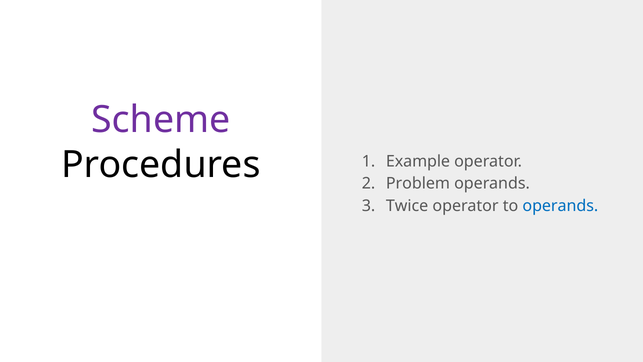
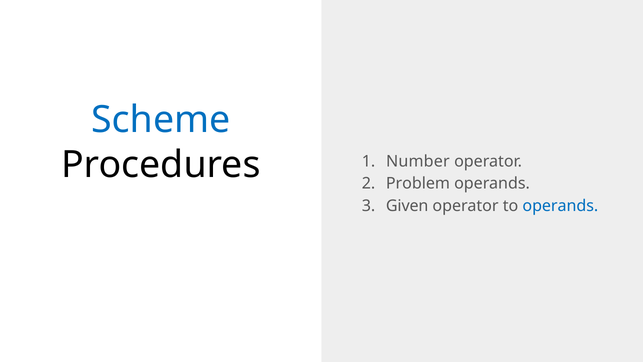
Scheme colour: purple -> blue (161, 120)
Example: Example -> Number (418, 161)
Twice: Twice -> Given (407, 206)
